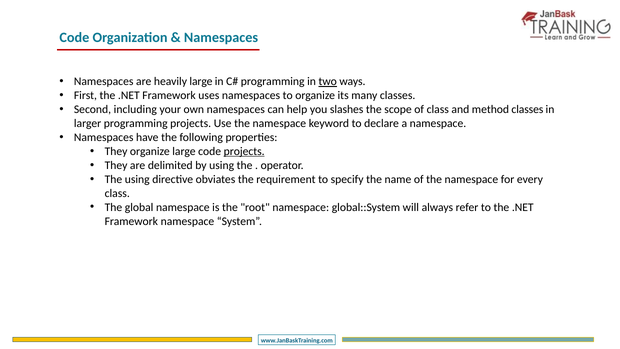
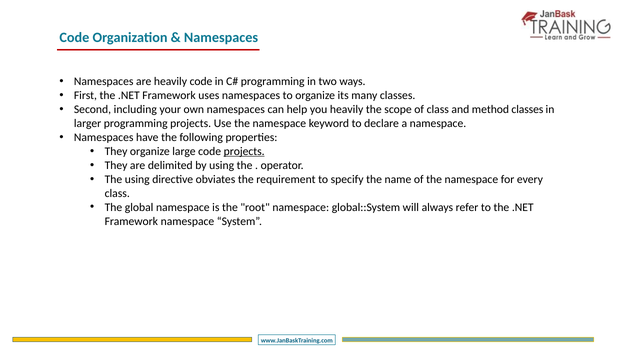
heavily large: large -> code (201, 82)
two underline: present -> none (328, 82)
you slashes: slashes -> heavily (347, 109)
